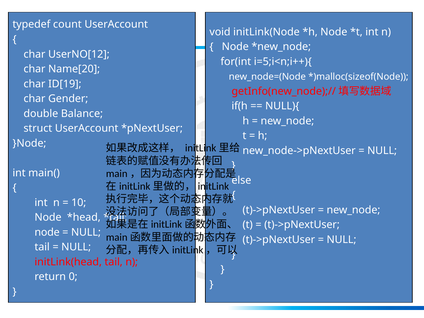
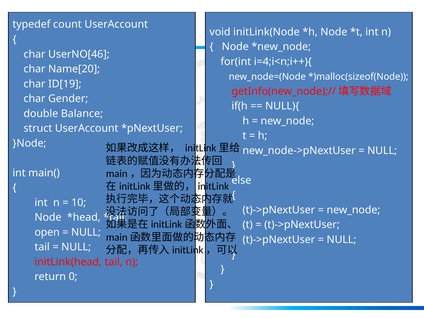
UserNO[12: UserNO[12 -> UserNO[46 (79, 54)
i=5;i<n;i++){: i=5;i<n;i++){ -> i=4;i<n;i++){ (283, 62)
node: node -> open (47, 232)
